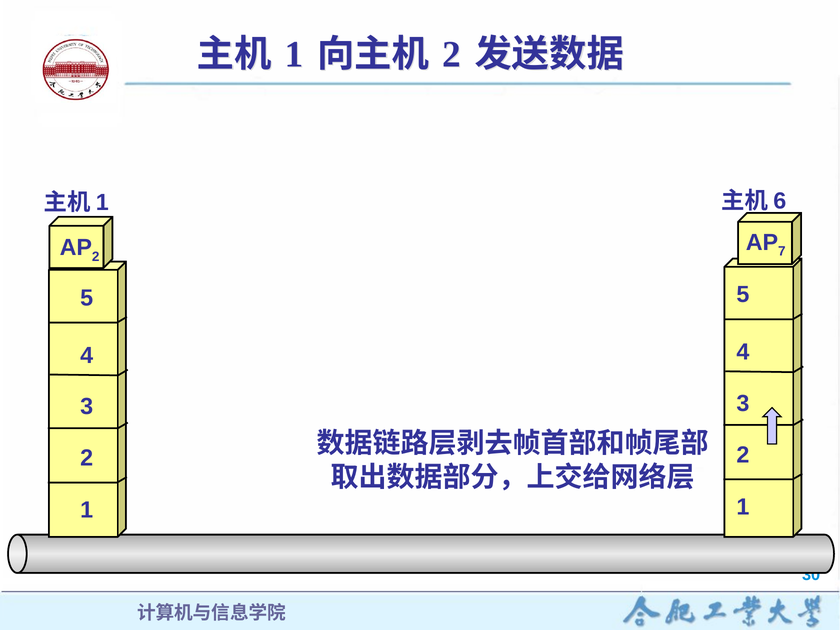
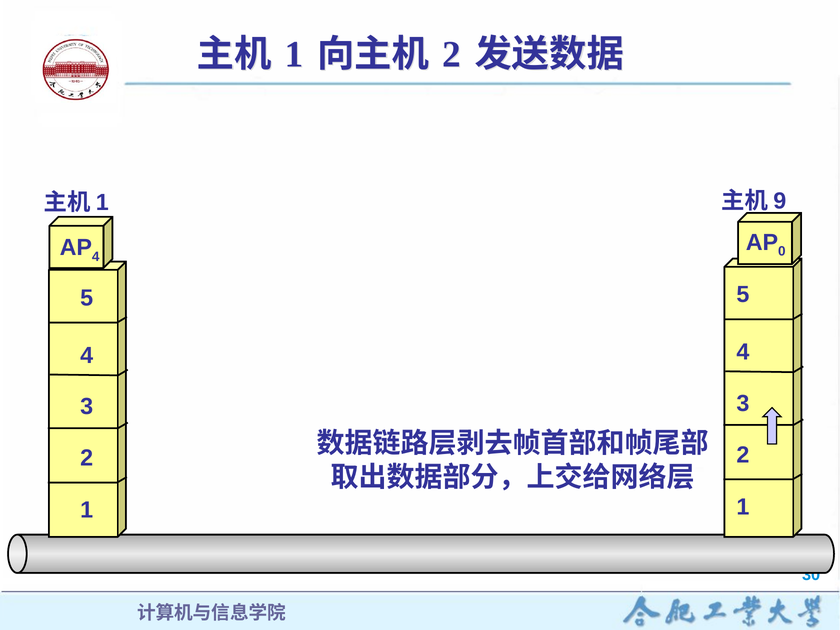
6: 6 -> 9 (780, 201)
7: 7 -> 0 (782, 251)
2: 2 -> 4 (96, 257)
